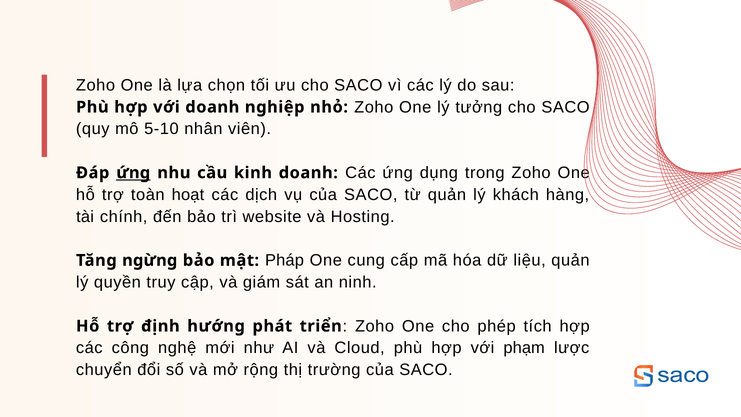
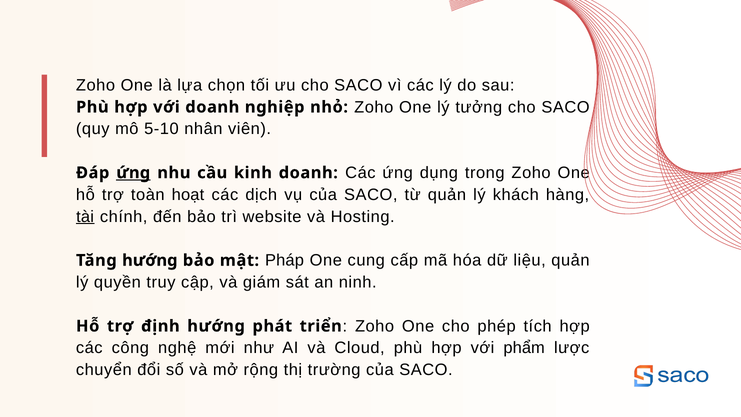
tài underline: none -> present (85, 217)
Tăng ngừng: ngừng -> hướng (150, 260)
phạm: phạm -> phẩm (524, 348)
